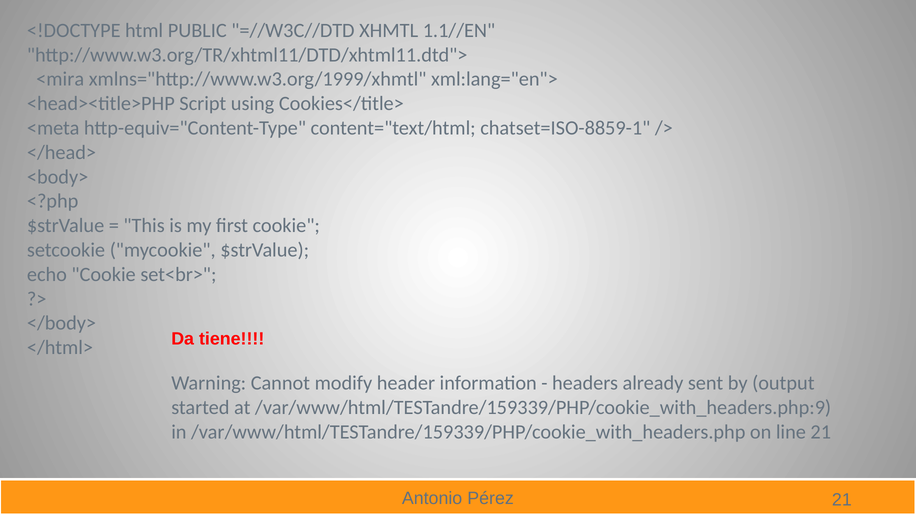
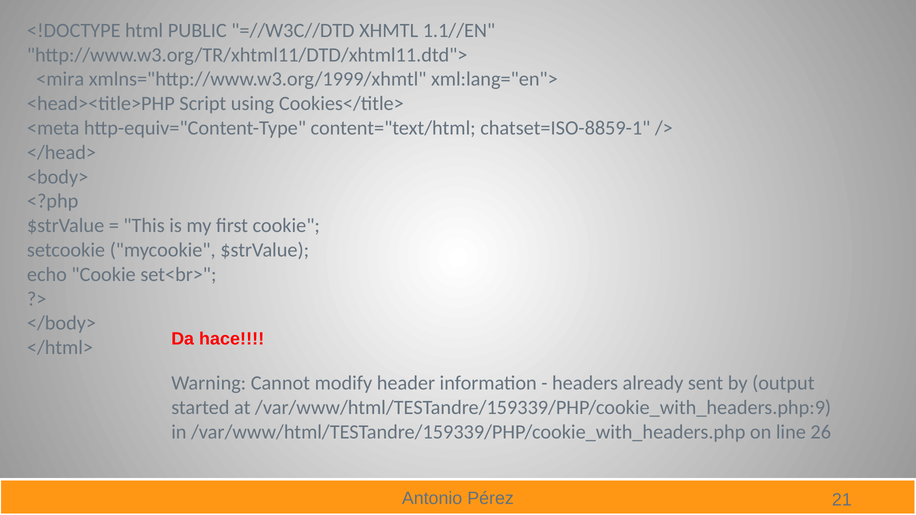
tiene: tiene -> hace (232, 339)
line 21: 21 -> 26 (821, 432)
